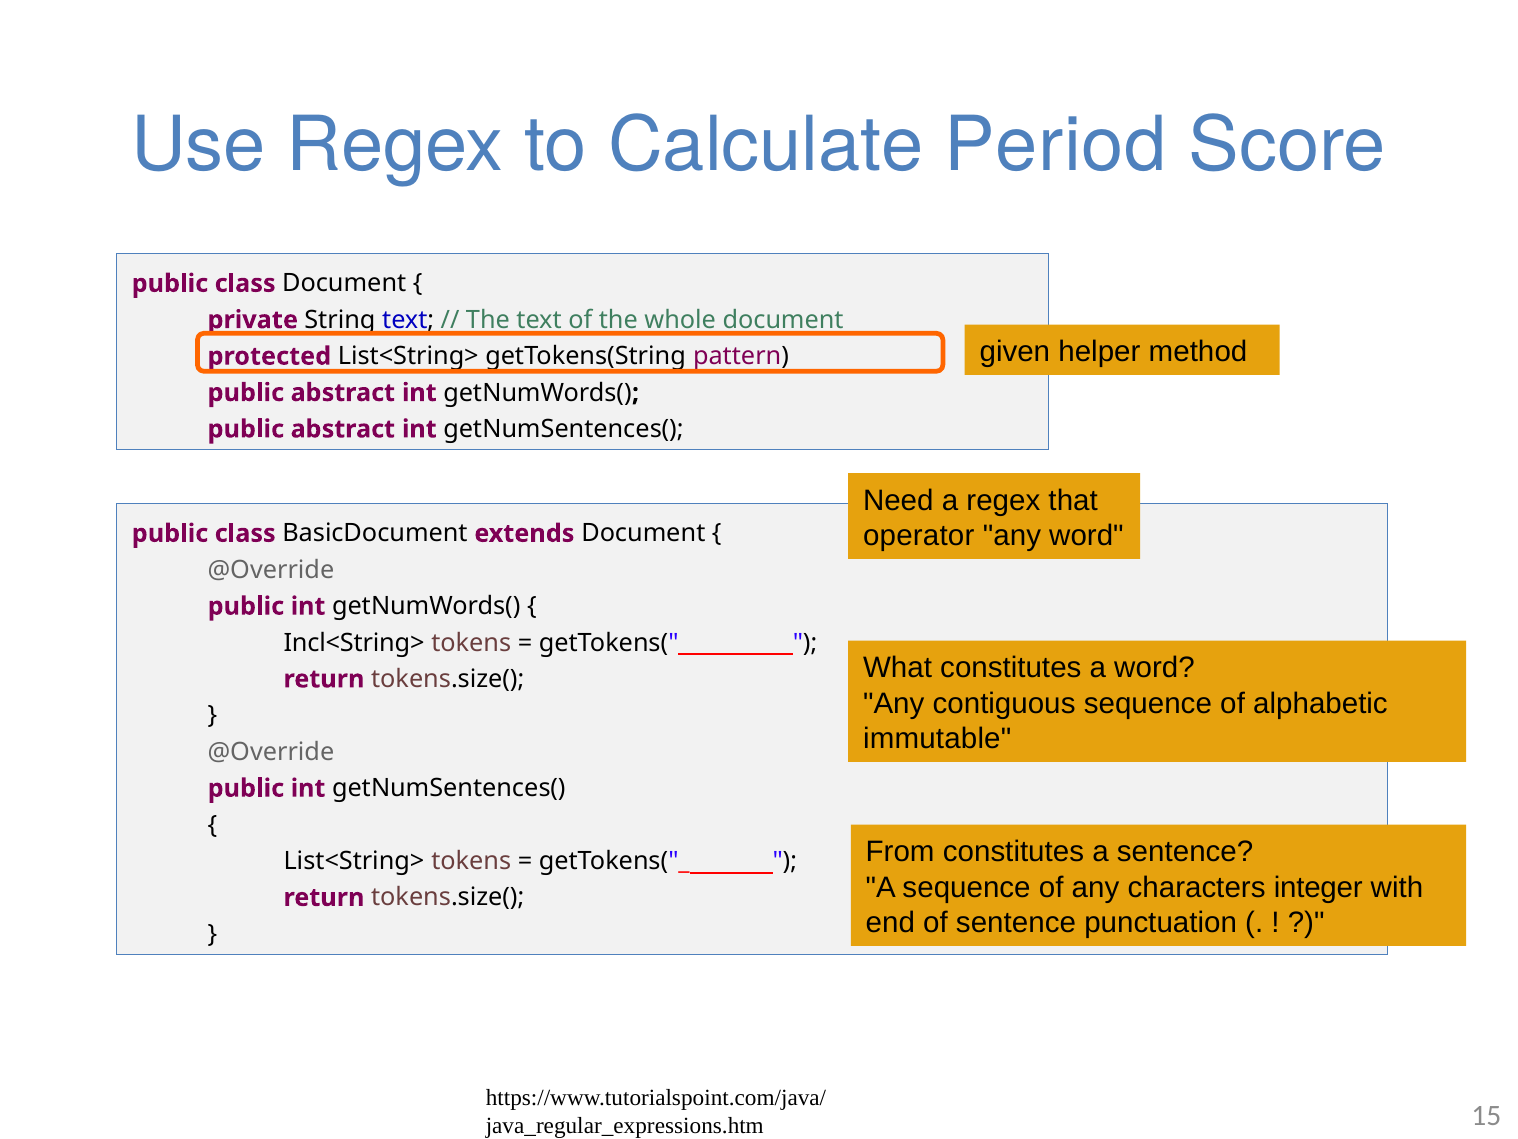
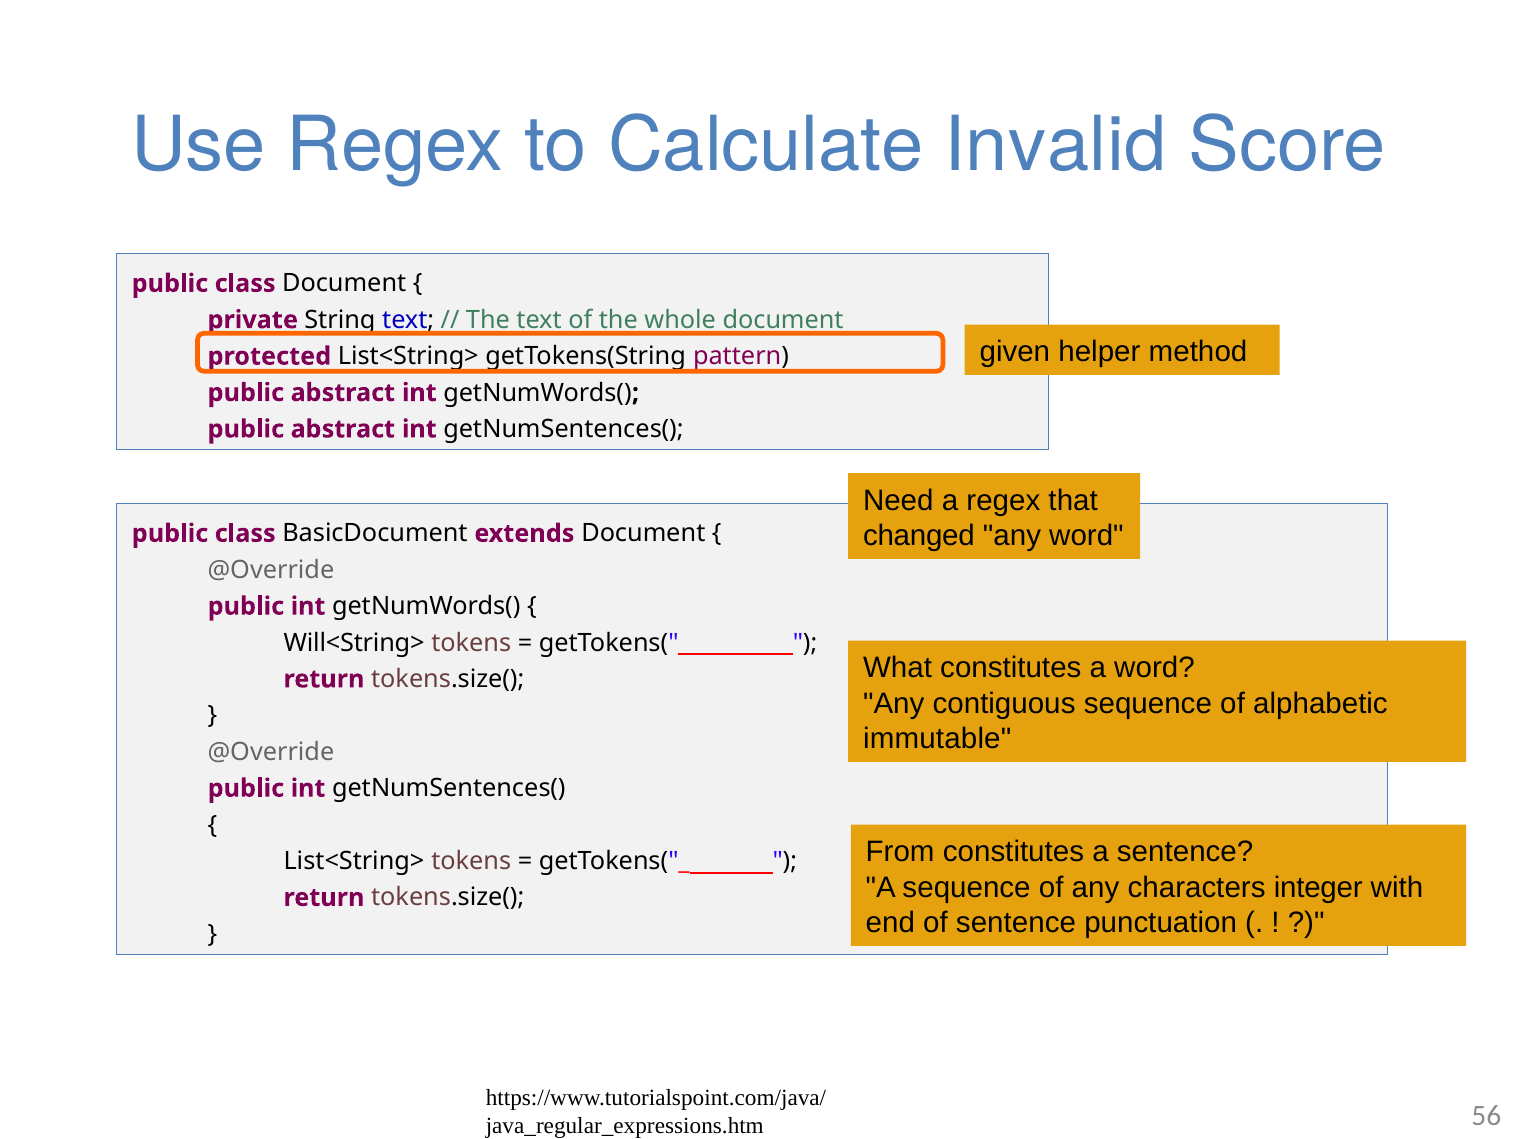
Period: Period -> Invalid (1056, 146)
operator: operator -> changed (919, 536)
Incl<String>: Incl<String> -> Will<String> (354, 642)
15: 15 -> 56 (1486, 1115)
